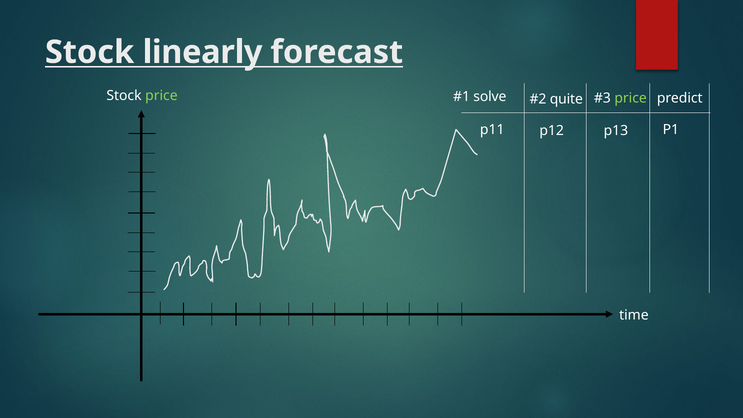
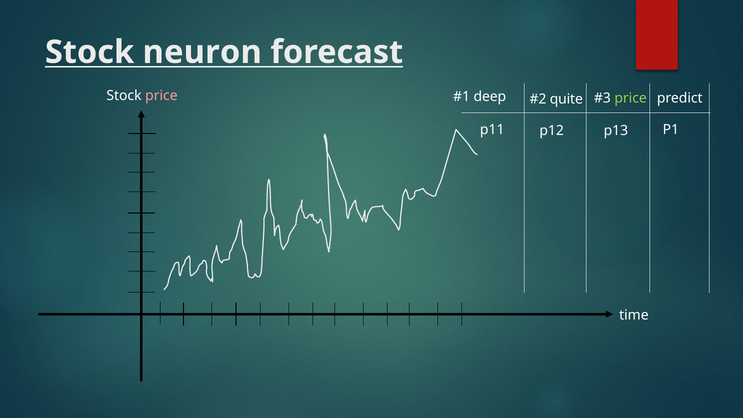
linearly: linearly -> neuron (202, 52)
price colour: light green -> pink (161, 96)
solve: solve -> deep (490, 97)
